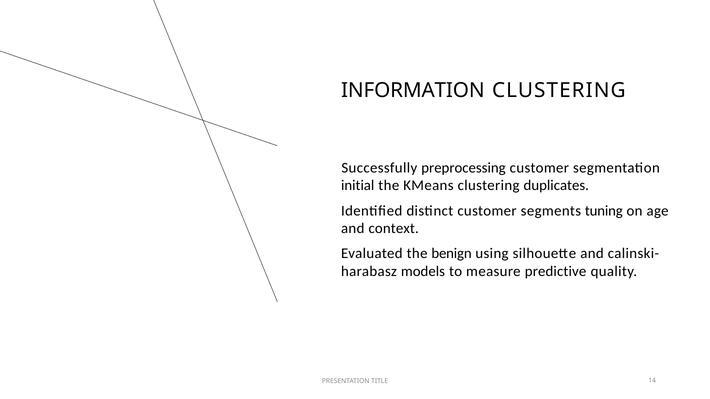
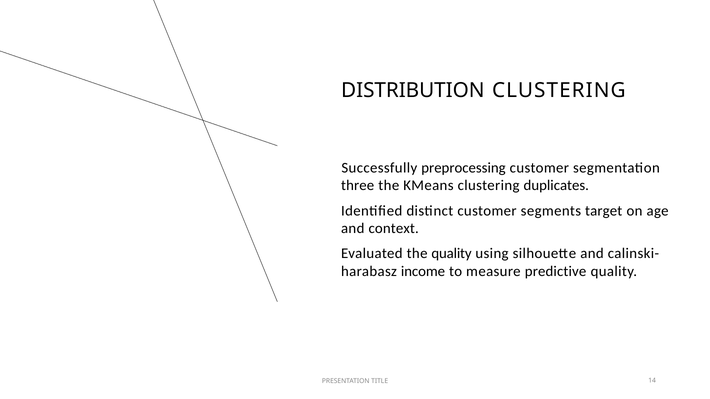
INFORMATION: INFORMATION -> DISTRIBUTION (413, 91)
initial: initial -> three (358, 186)
tuning: tuning -> target (604, 211)
the benign: benign -> quality (452, 254)
models: models -> income (423, 272)
